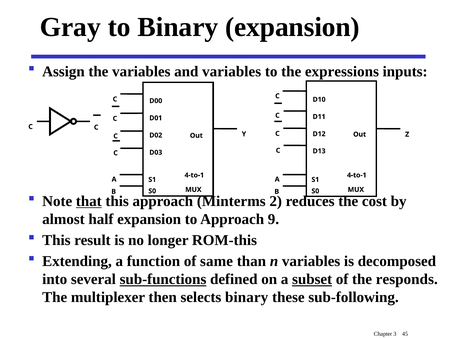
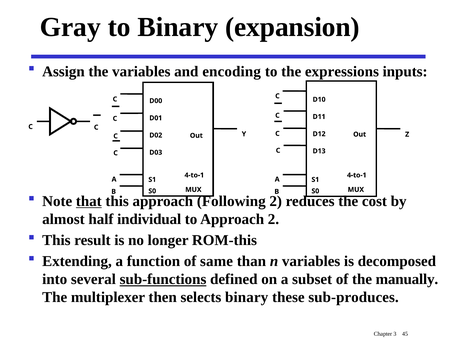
and variables: variables -> encoding (232, 71)
Minterms: Minterms -> Following (231, 201)
half expansion: expansion -> individual (149, 219)
Approach 9: 9 -> 2 (273, 219)
subset underline: present -> none (312, 279)
responds: responds -> manually (407, 279)
sub-following: sub-following -> sub-produces (354, 297)
